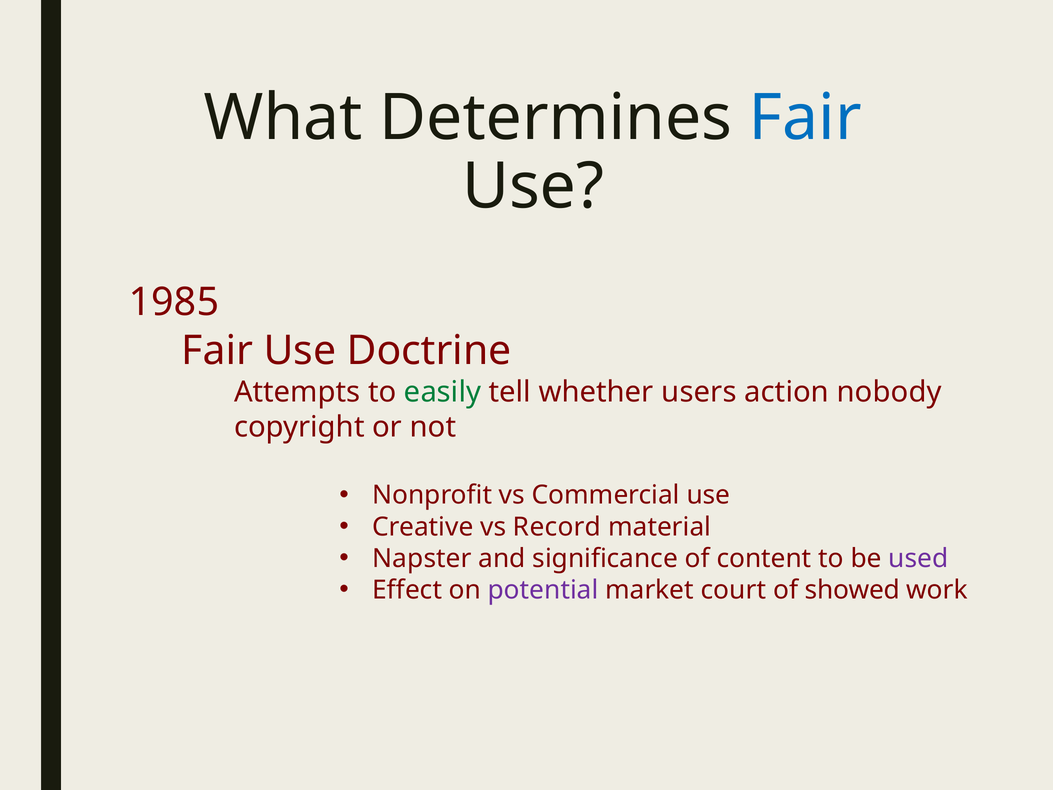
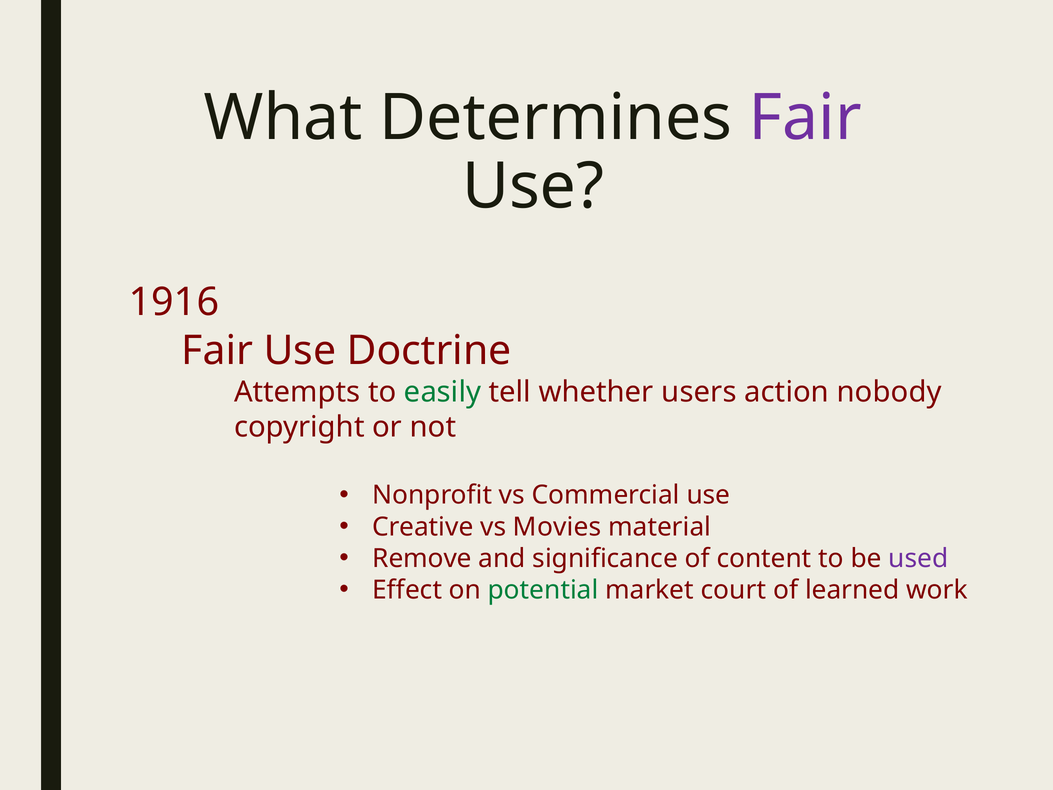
Fair colour: blue -> purple (805, 118)
1985: 1985 -> 1916 (174, 302)
Record: Record -> Movies (557, 527)
Napster: Napster -> Remove (422, 558)
potential colour: purple -> green (543, 590)
showed: showed -> learned (852, 590)
